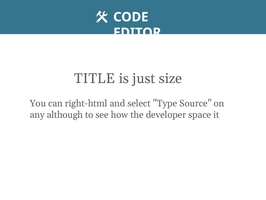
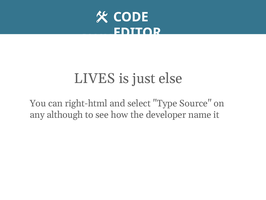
TITLE: TITLE -> LIVES (95, 78)
size: size -> else (170, 78)
space: space -> name (200, 114)
